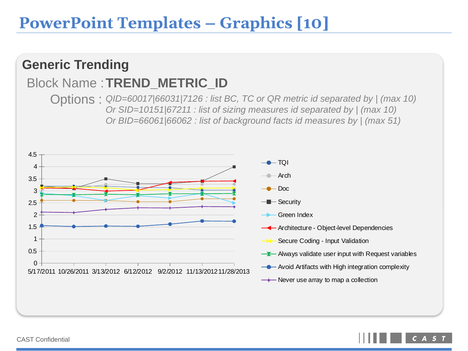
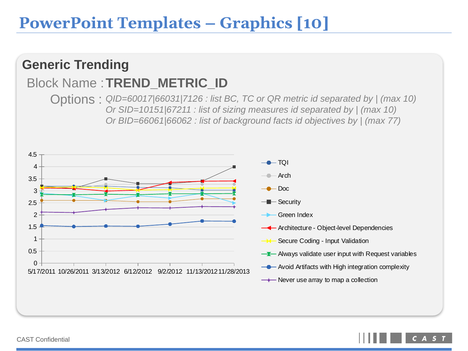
id measures: measures -> objectives (325, 121)
51: 51 -> 77 (394, 121)
